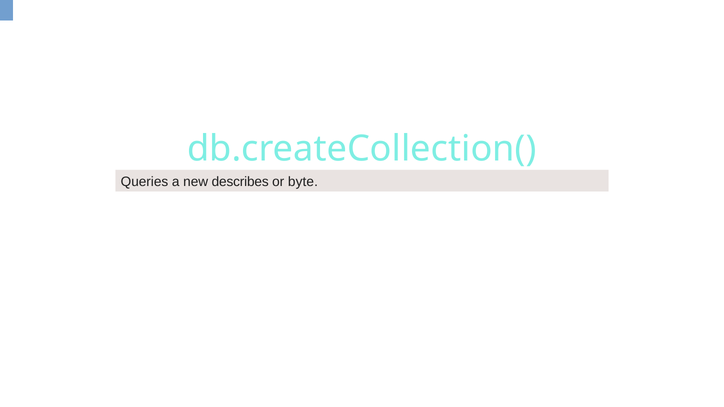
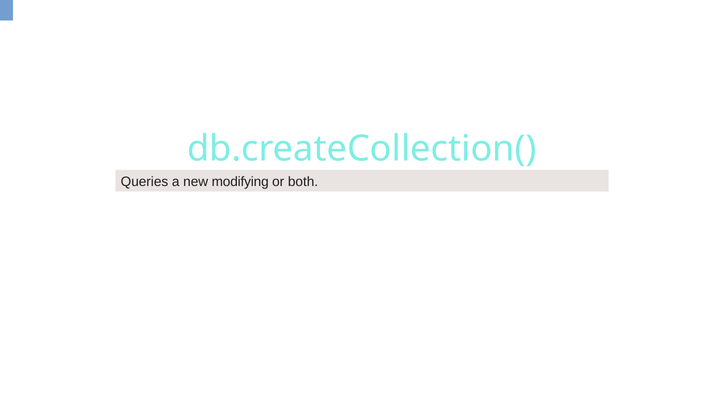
describes: describes -> modifying (240, 182)
byte: byte -> both (303, 182)
